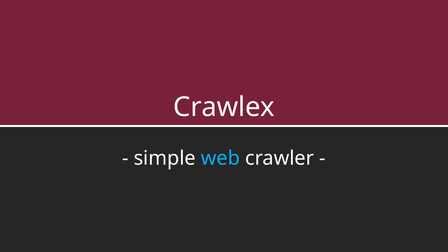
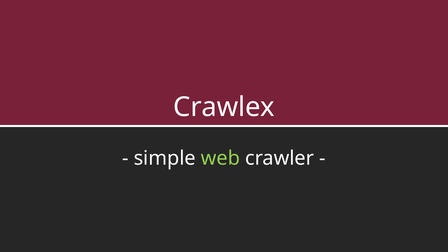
web colour: light blue -> light green (220, 158)
